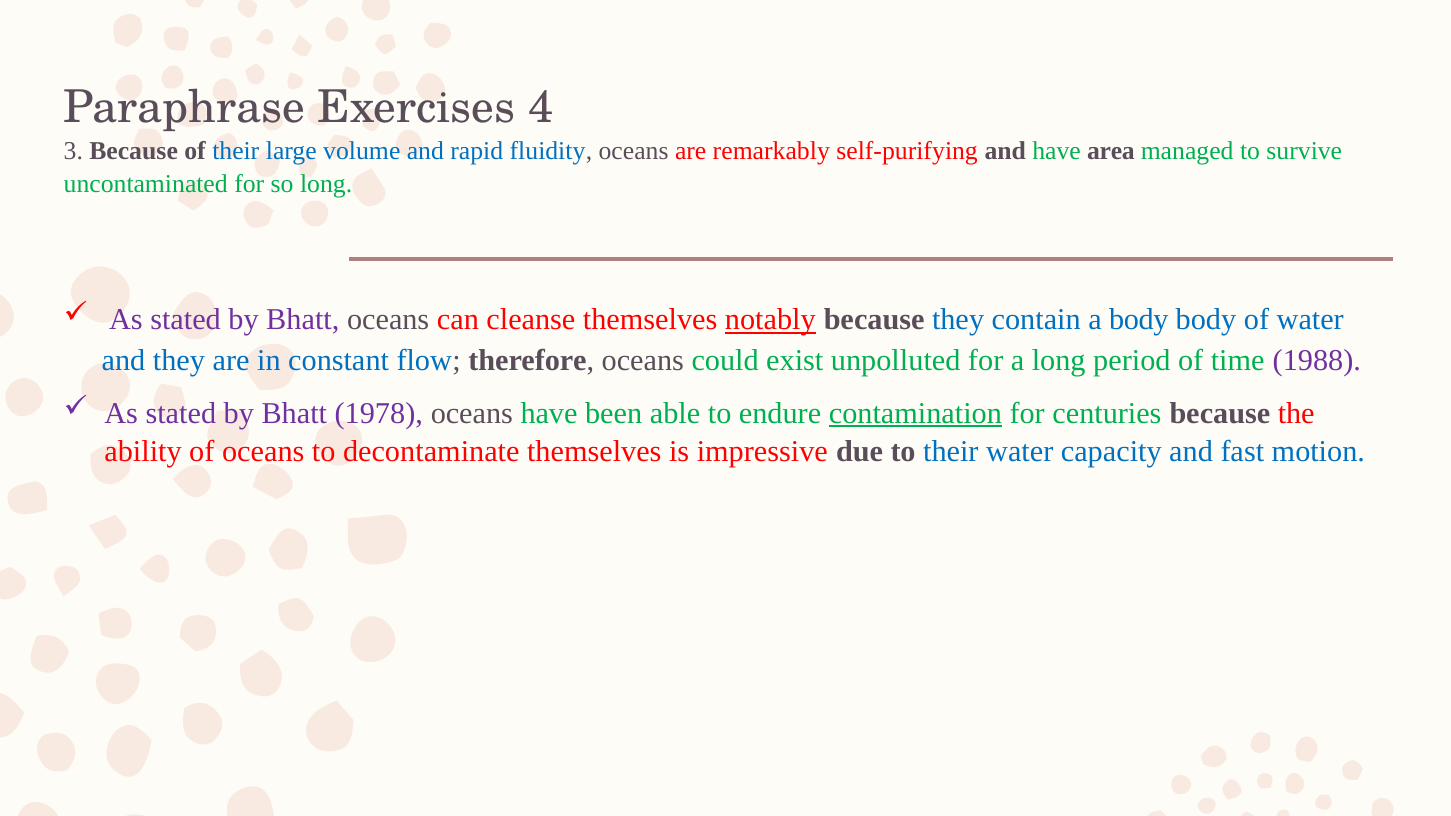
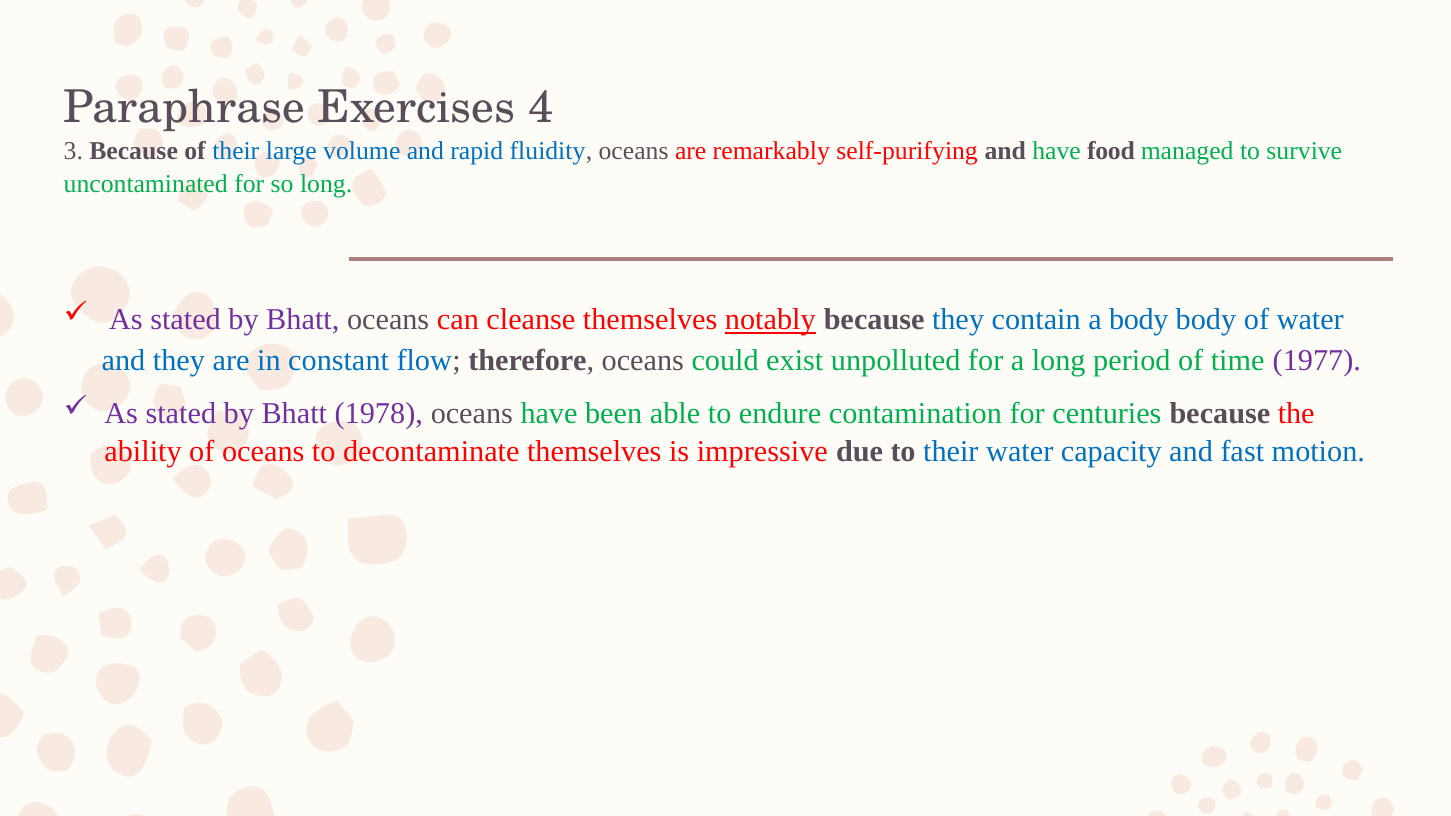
area: area -> food (1111, 151)
1988: 1988 -> 1977 (1317, 360)
contamination underline: present -> none (915, 413)
